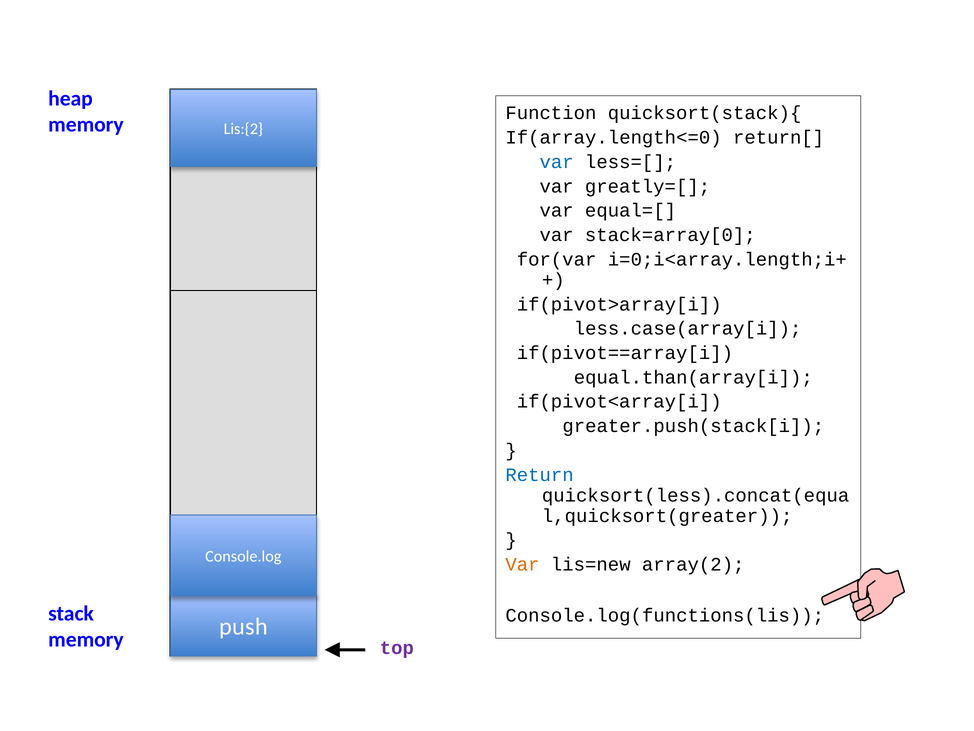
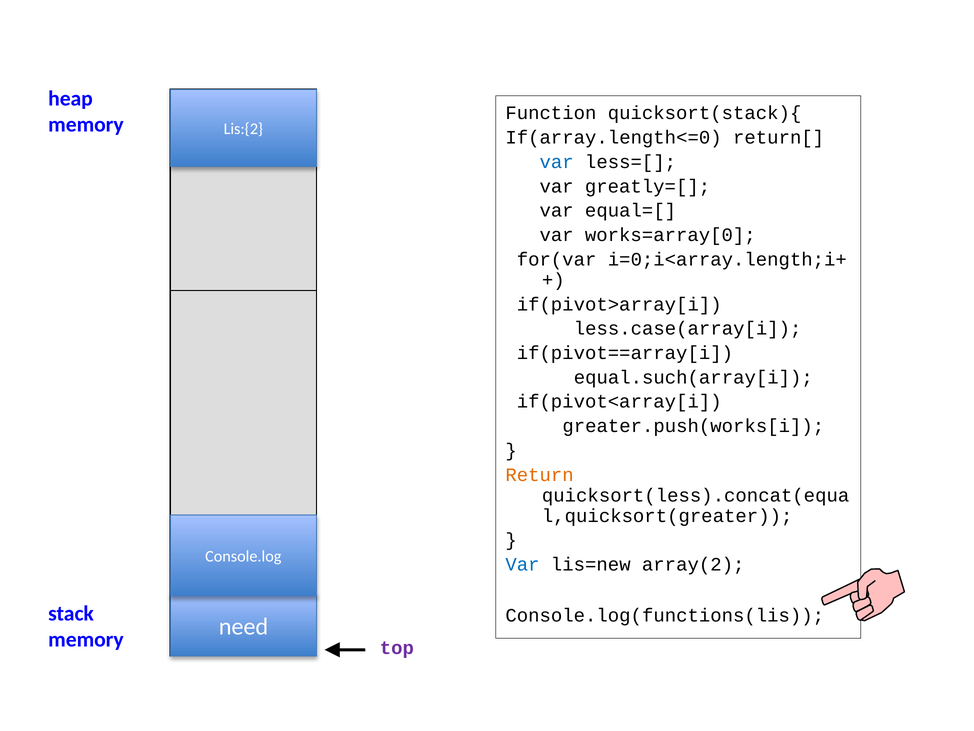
stack=array[0: stack=array[0 -> works=array[0 (670, 235)
equal.than(array[i: equal.than(array[i -> equal.such(array[i (693, 377)
greater.push(stack[i: greater.push(stack[i -> greater.push(works[i (693, 426)
Return colour: blue -> orange (540, 474)
Var colour: orange -> blue (522, 564)
push: push -> need (244, 626)
